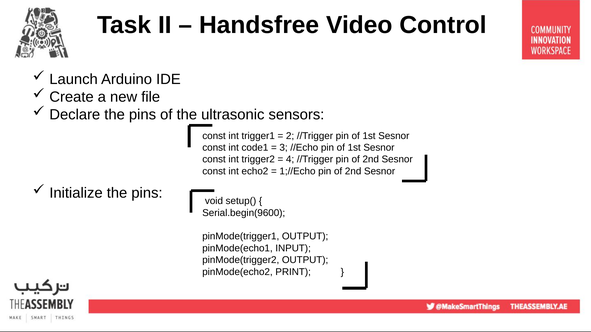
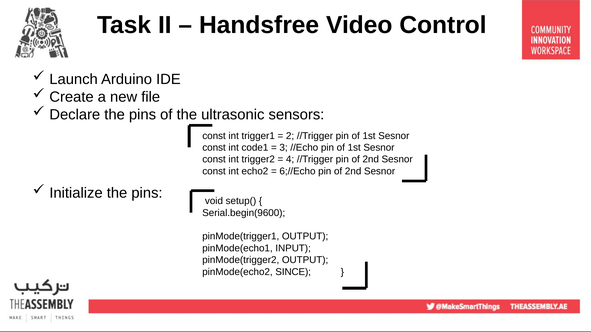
1;//Echo: 1;//Echo -> 6;//Echo (297, 171)
PRINT: PRINT -> SINCE (293, 272)
